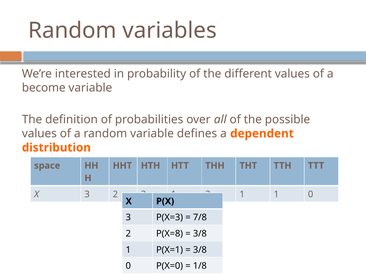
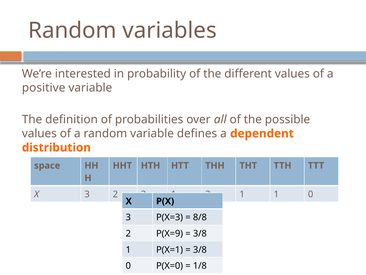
become: become -> positive (44, 88)
7/8: 7/8 -> 8/8 (200, 217)
P(X=8: P(X=8 -> P(X=9 (170, 233)
